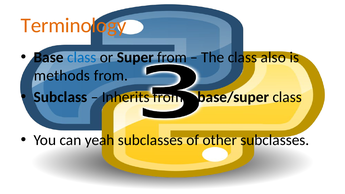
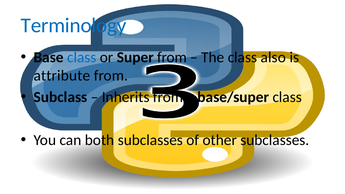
Terminology colour: orange -> blue (74, 25)
methods: methods -> attribute (62, 76)
yeah: yeah -> both (100, 140)
